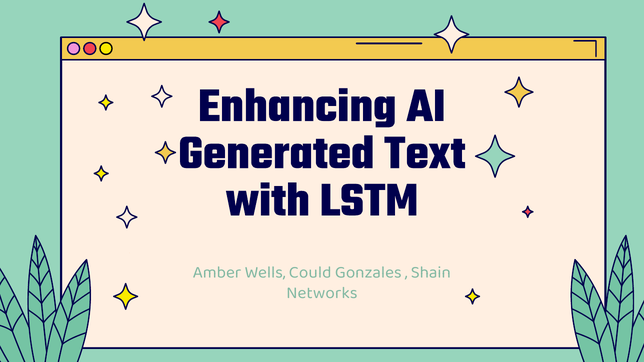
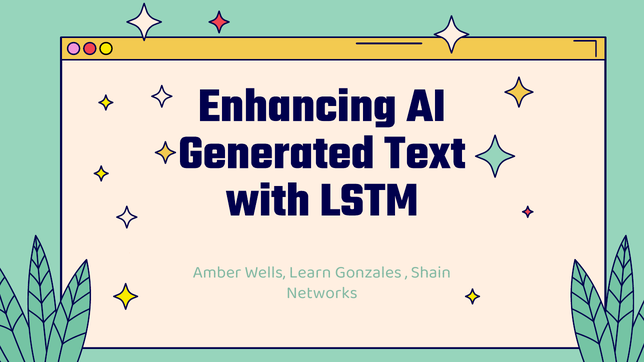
Could: Could -> Learn (310, 272)
